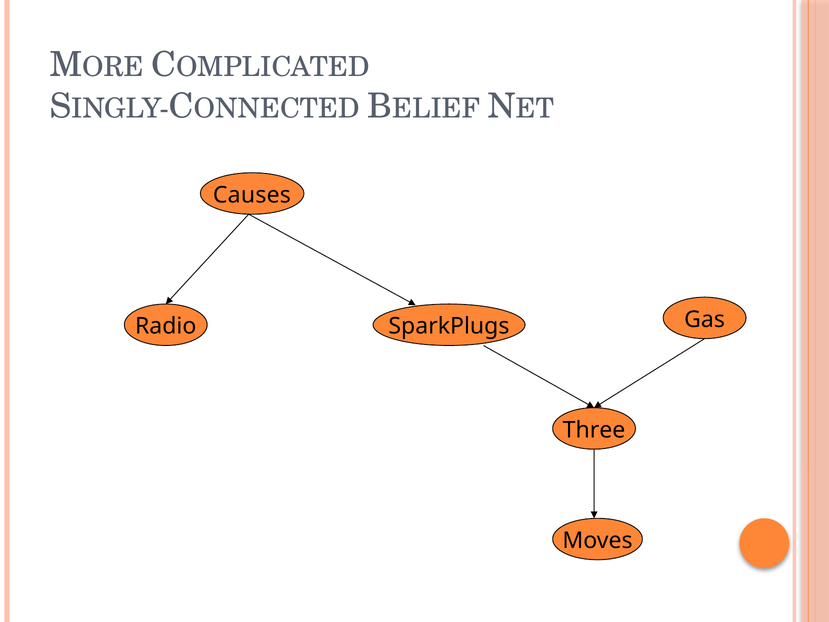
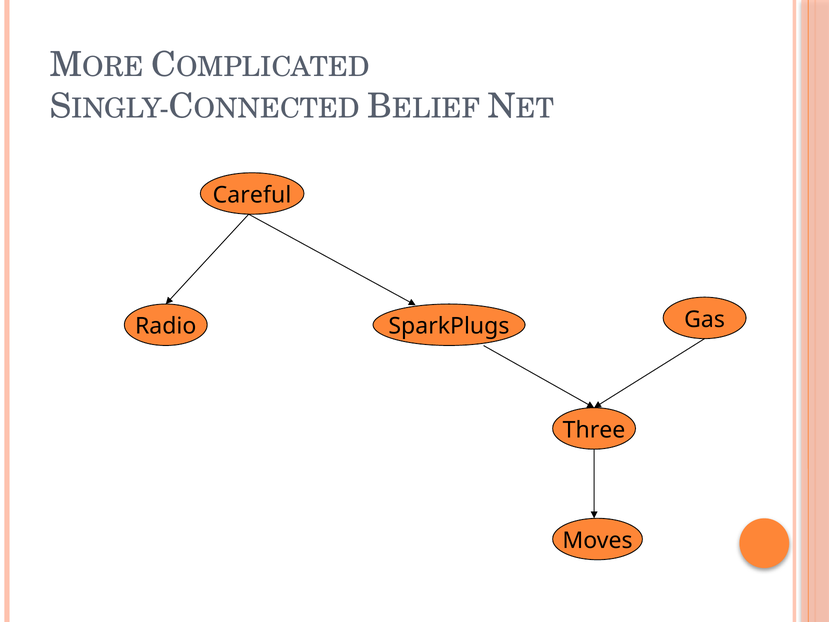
Causes: Causes -> Careful (252, 195)
